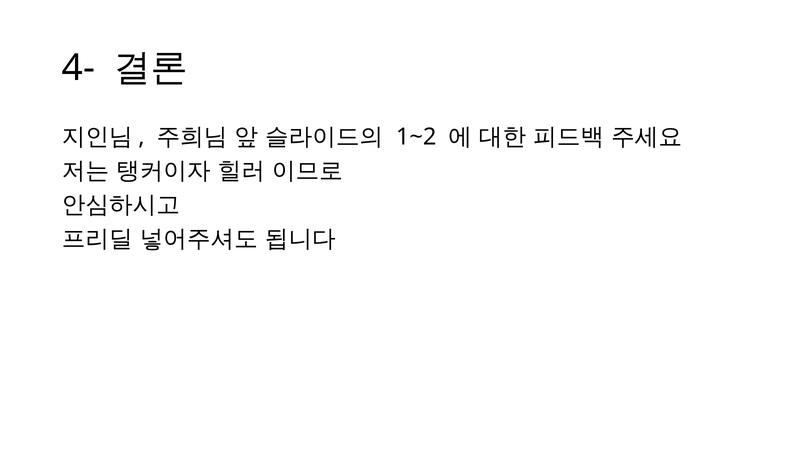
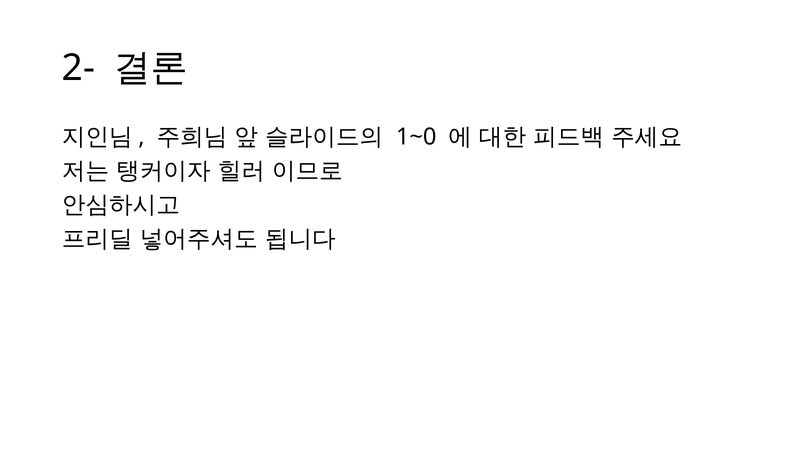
4-: 4- -> 2- (78, 68)
1~2: 1~2 -> 1~0 (416, 137)
